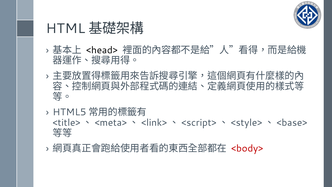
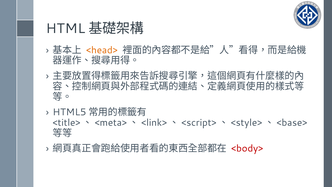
<head> colour: black -> orange (102, 50)
